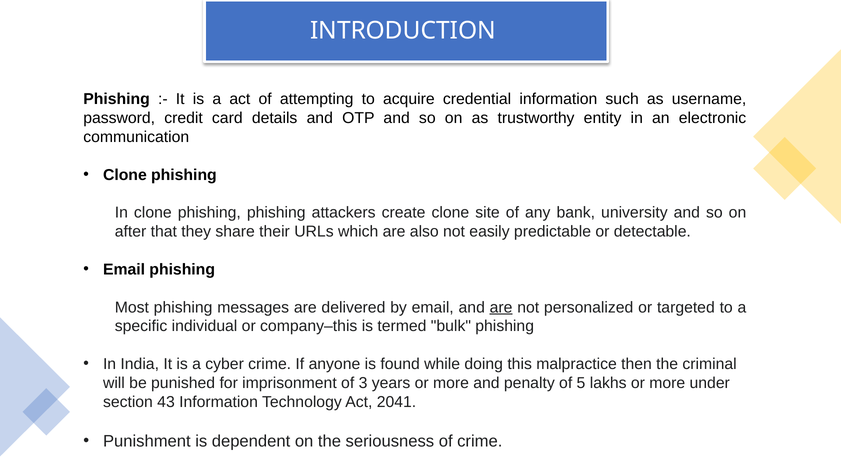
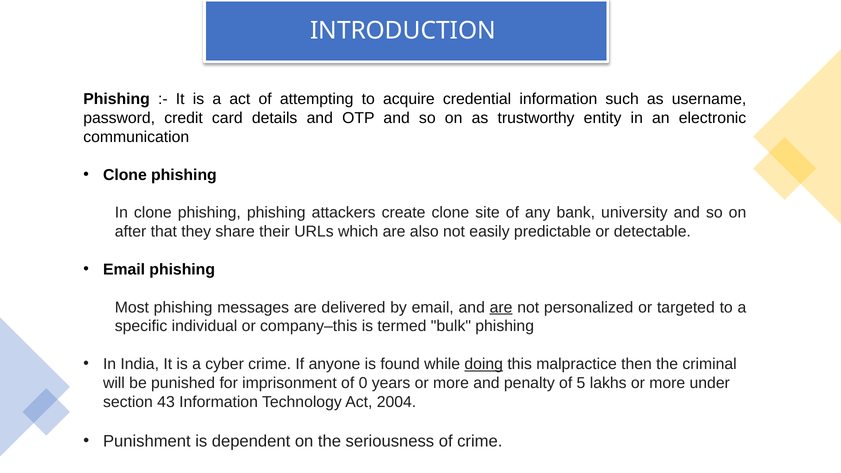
doing underline: none -> present (484, 364)
3: 3 -> 0 (363, 383)
2041: 2041 -> 2004 (397, 402)
